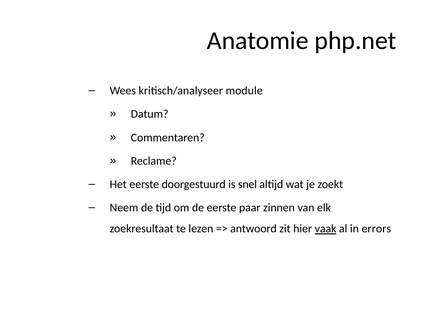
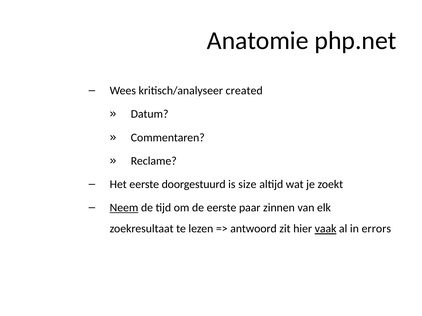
module: module -> created (244, 91)
snel: snel -> size (247, 185)
Neem underline: none -> present (124, 208)
